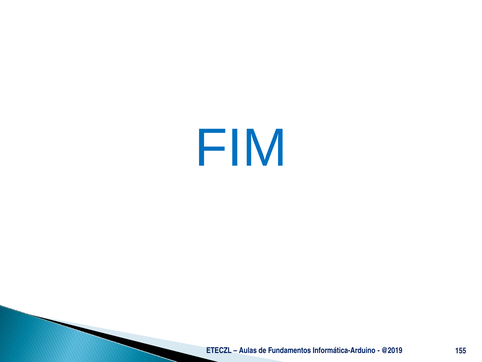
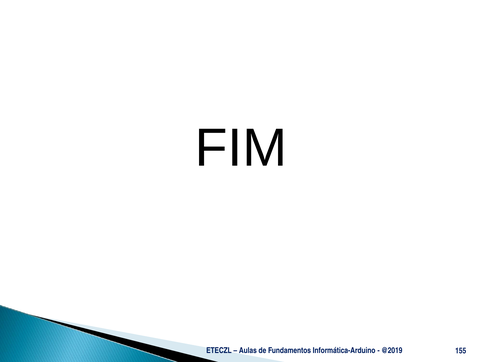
FIM colour: blue -> black (241, 148)
